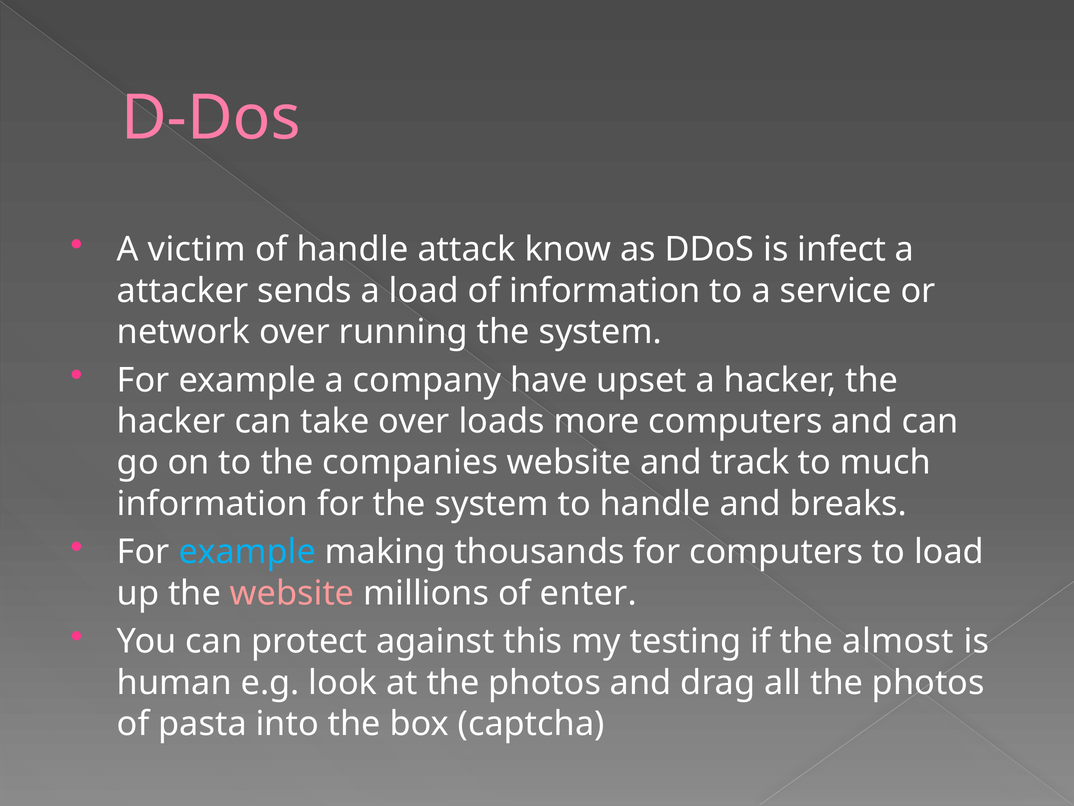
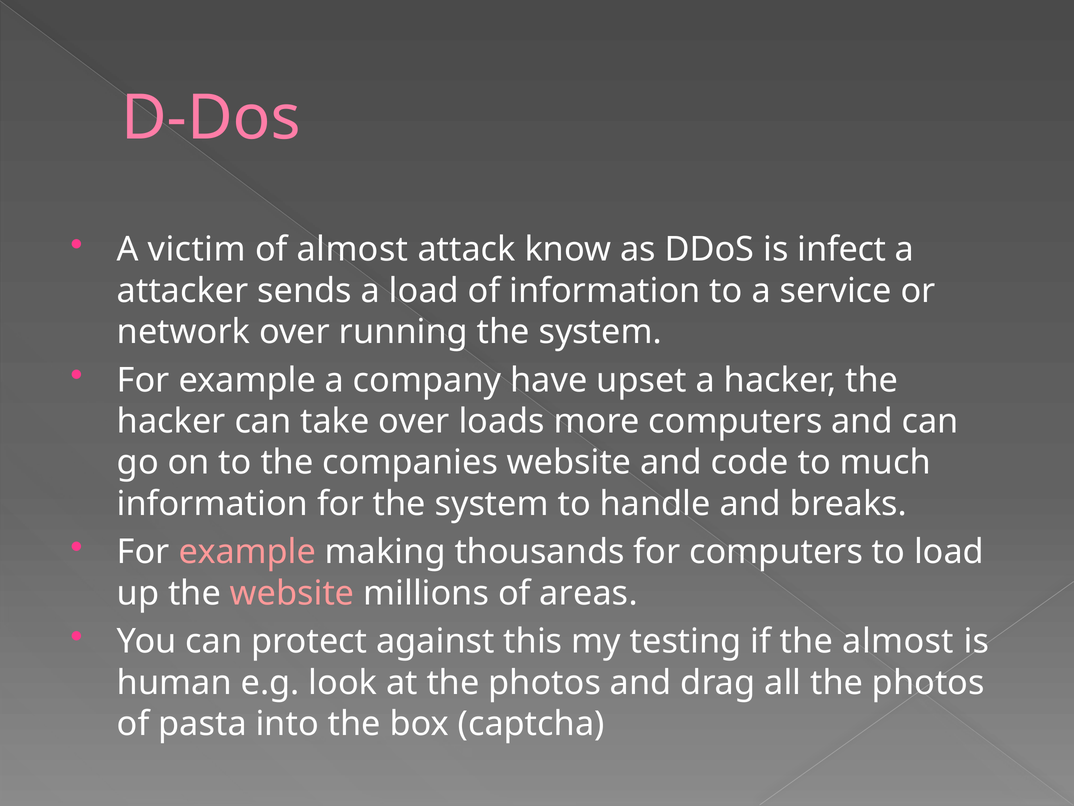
of handle: handle -> almost (352, 249)
track: track -> code (750, 462)
example colour: light blue -> pink (247, 552)
enter: enter -> areas (589, 593)
